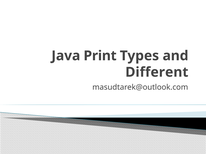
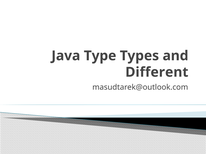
Print: Print -> Type (100, 56)
